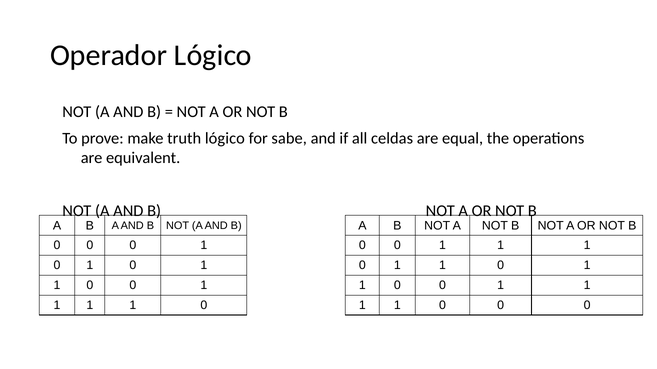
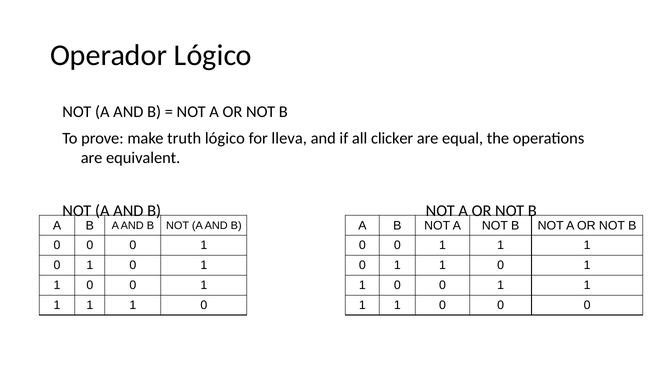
sabe: sabe -> lleva (289, 138)
celdas: celdas -> clicker (392, 138)
